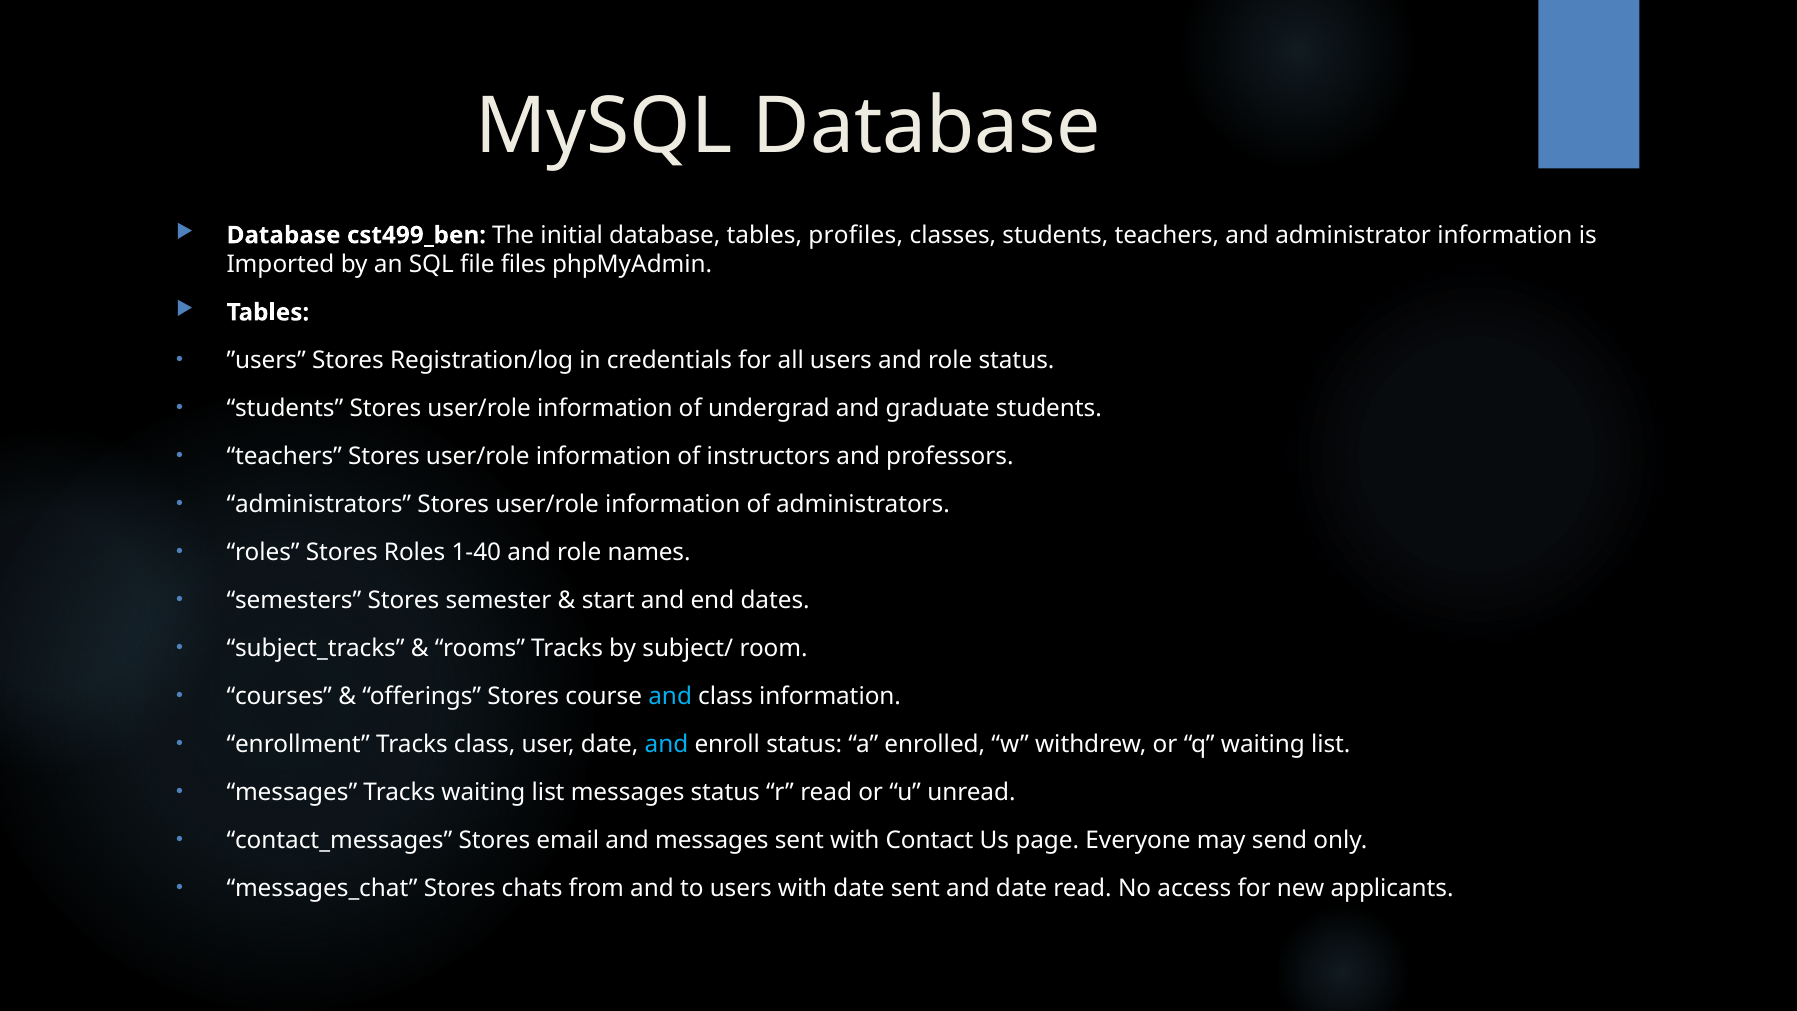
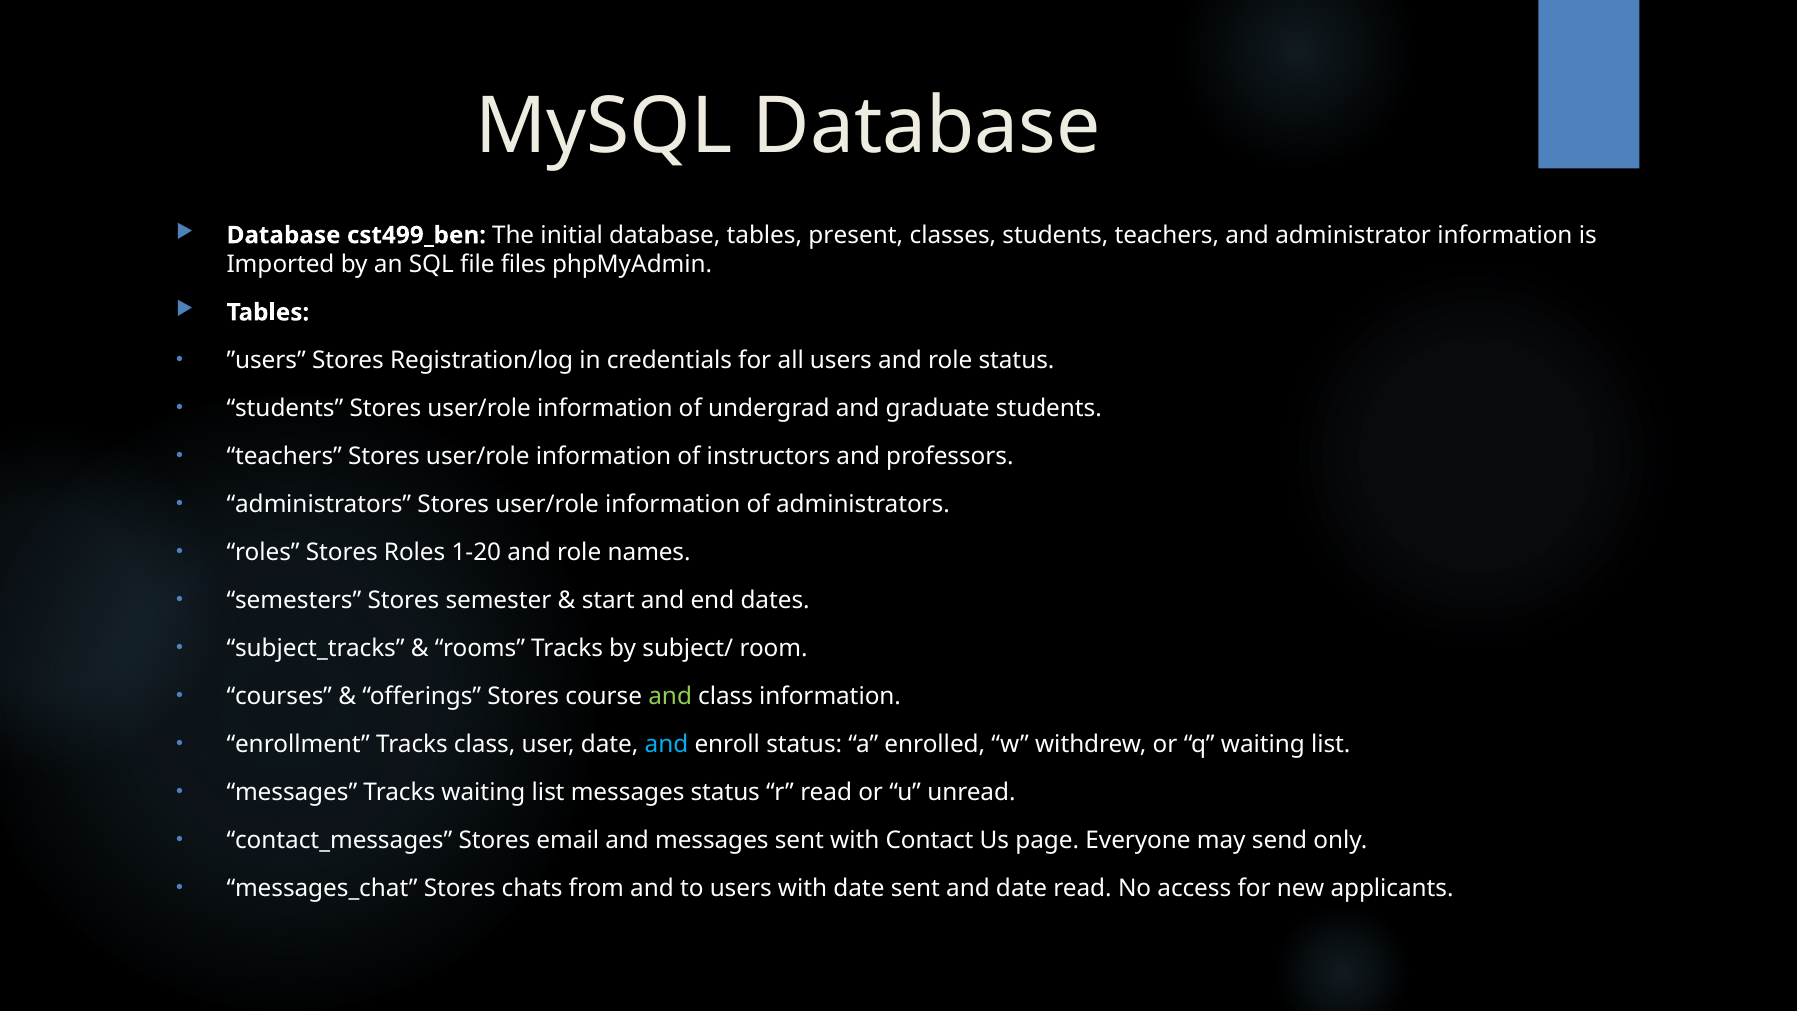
profiles: profiles -> present (856, 235)
1-40: 1-40 -> 1-20 (476, 552)
and colour: light blue -> light green (670, 696)
